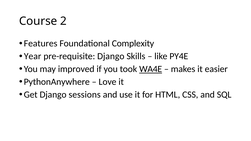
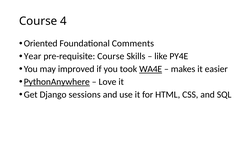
2: 2 -> 4 (63, 21)
Features: Features -> Oriented (41, 44)
Complexity: Complexity -> Comments (133, 44)
pre-requisite Django: Django -> Course (111, 56)
PythonAnywhere underline: none -> present (57, 82)
